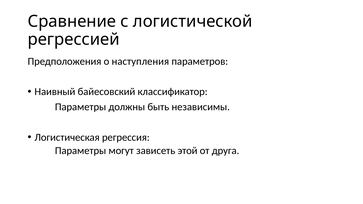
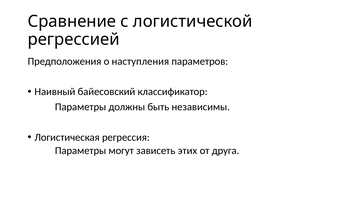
этой: этой -> этих (187, 151)
